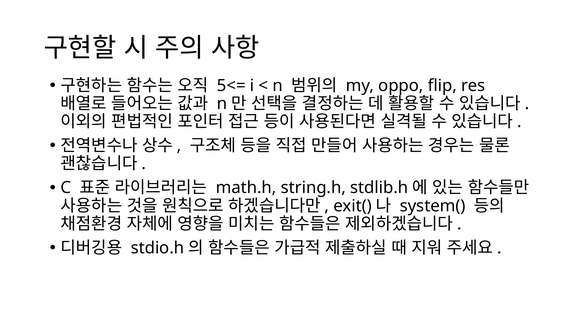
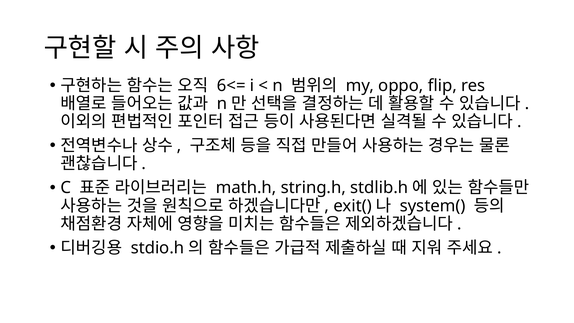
5<=: 5<= -> 6<= (231, 86)
